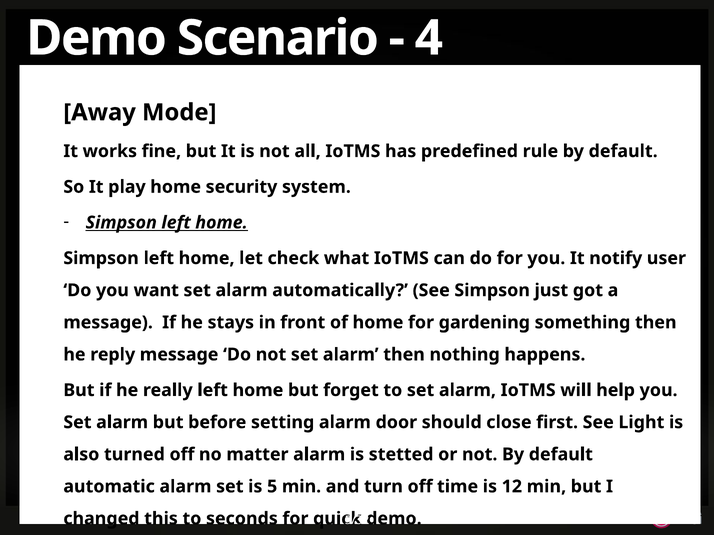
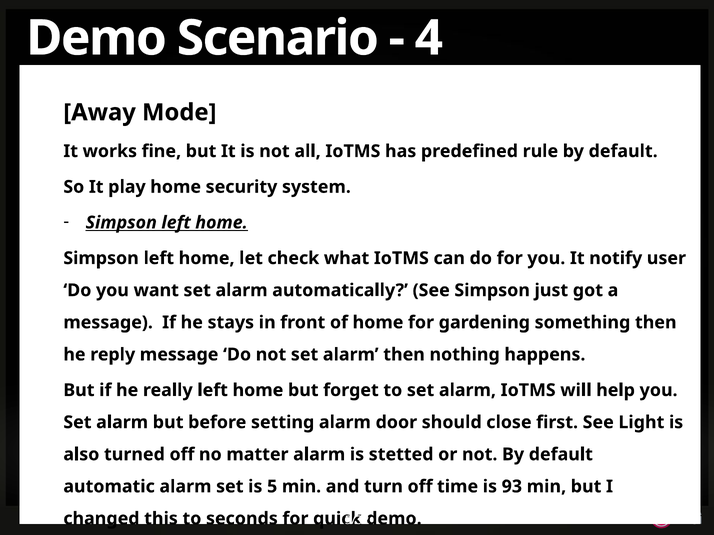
12: 12 -> 93 (512, 487)
